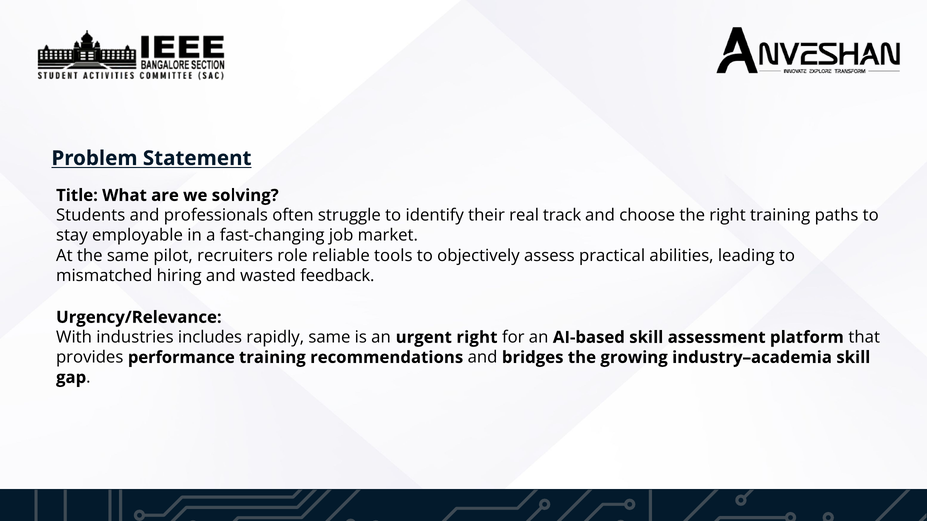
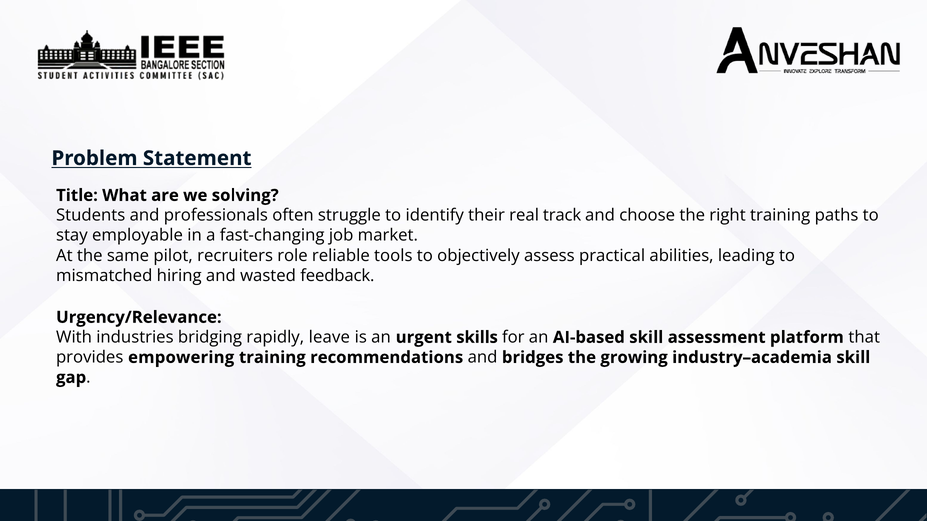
includes: includes -> bridging (210, 338)
rapidly same: same -> leave (329, 338)
urgent right: right -> skills (477, 338)
performance: performance -> empowering (181, 358)
